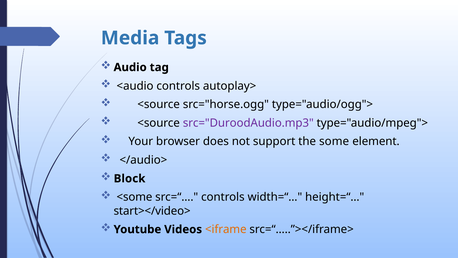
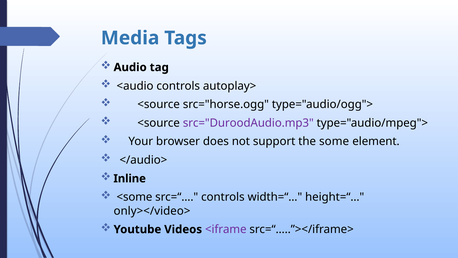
Block: Block -> Inline (130, 178)
start></video>: start></video> -> only></video> (152, 211)
<iframe colour: orange -> purple (226, 229)
